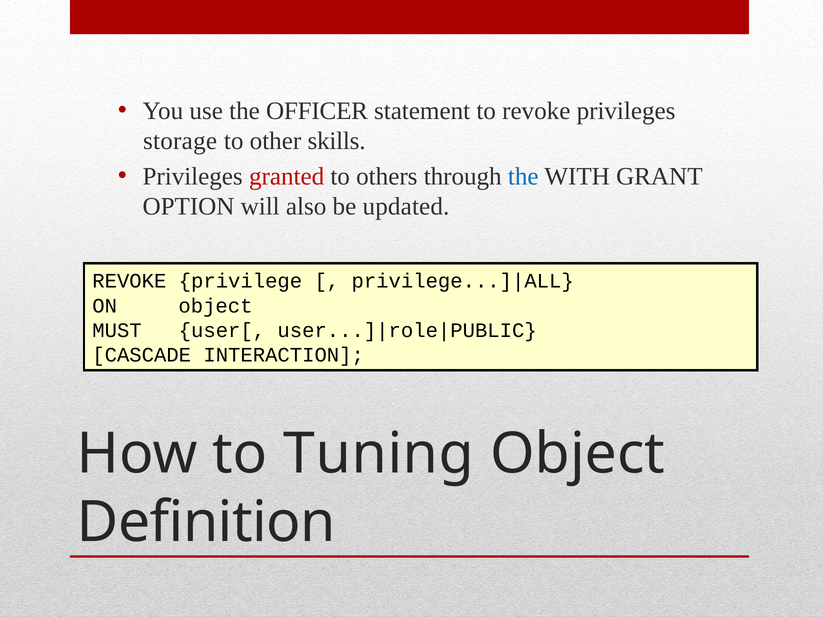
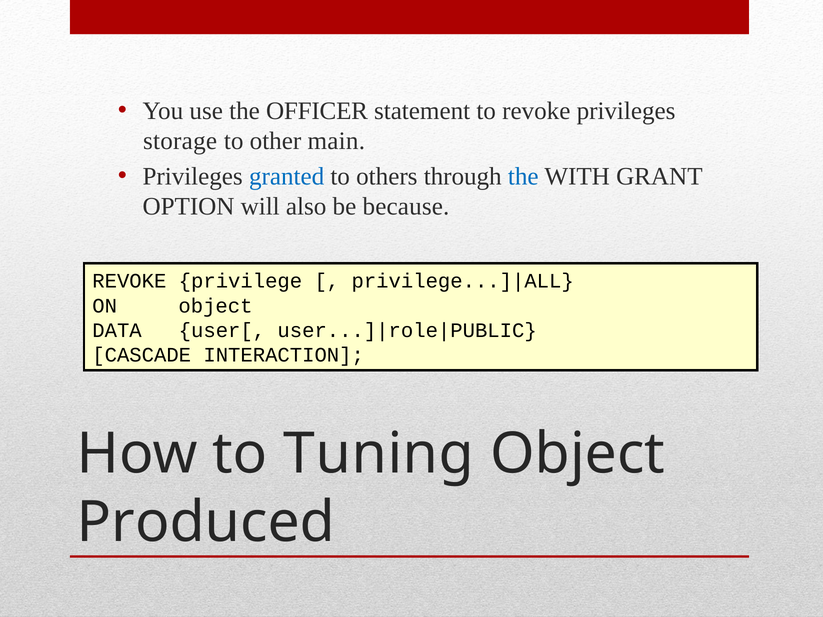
skills: skills -> main (336, 141)
granted colour: red -> blue (287, 176)
updated: updated -> because (406, 207)
MUST: MUST -> DATA (117, 331)
Definition: Definition -> Produced (206, 522)
